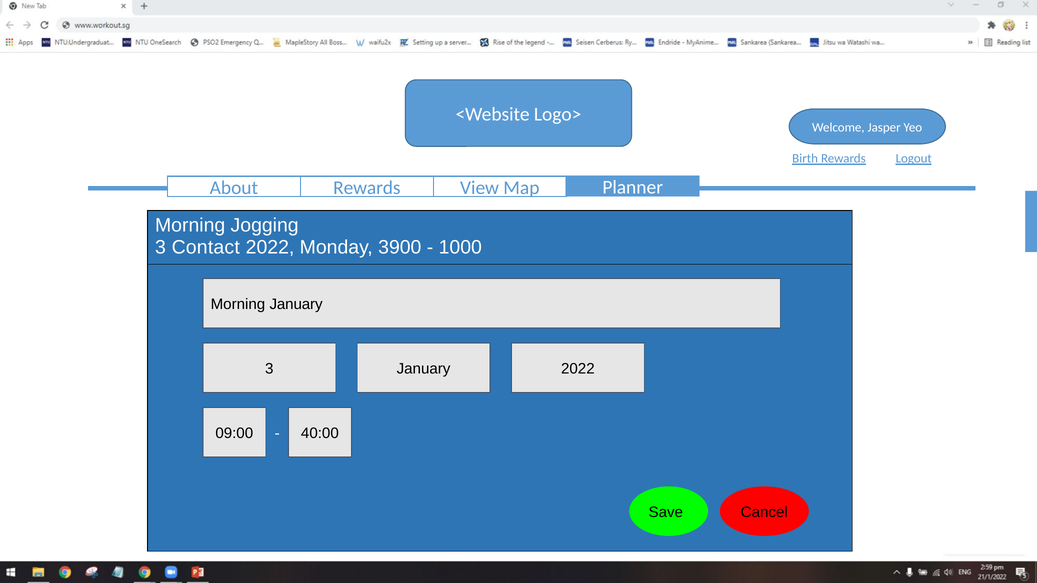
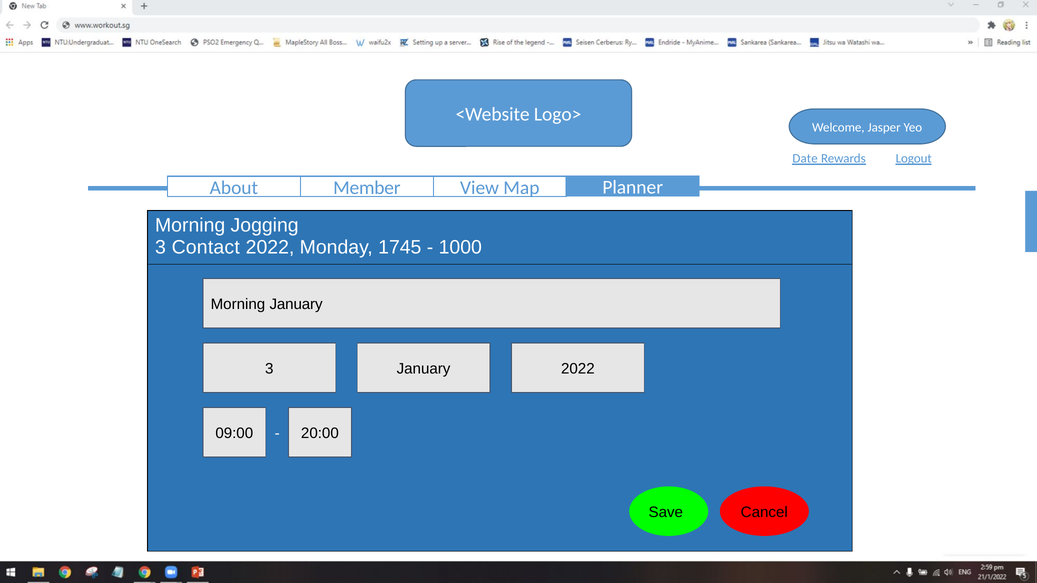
Birth: Birth -> Date (805, 159)
About Rewards: Rewards -> Member (367, 188)
3900: 3900 -> 1745 (400, 247)
40:00: 40:00 -> 20:00 (320, 434)
